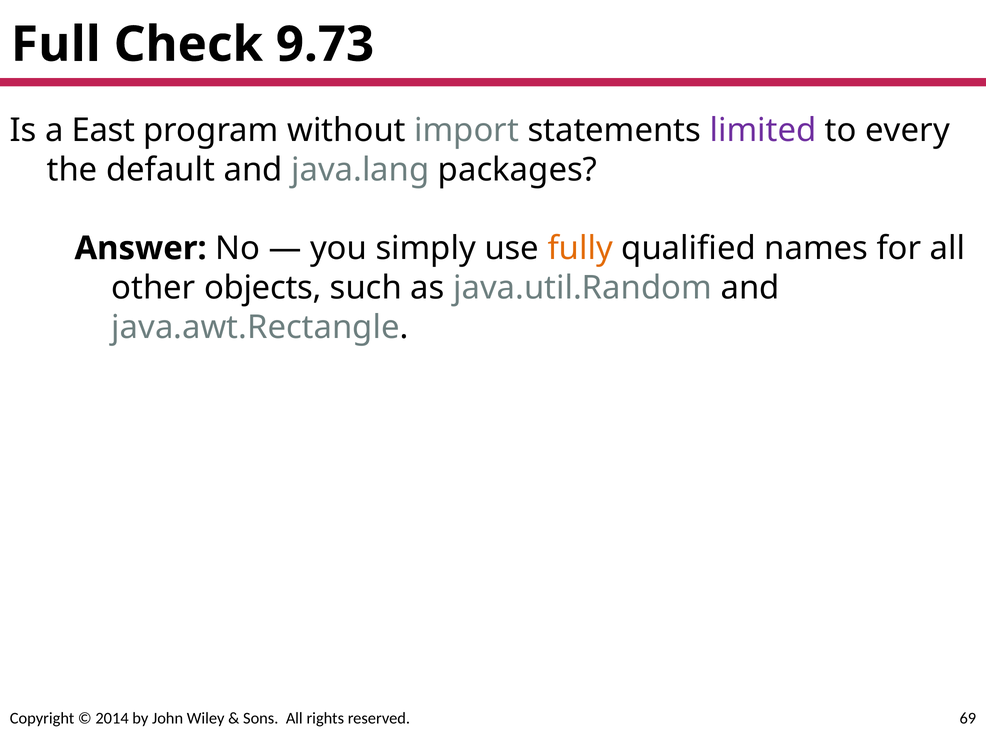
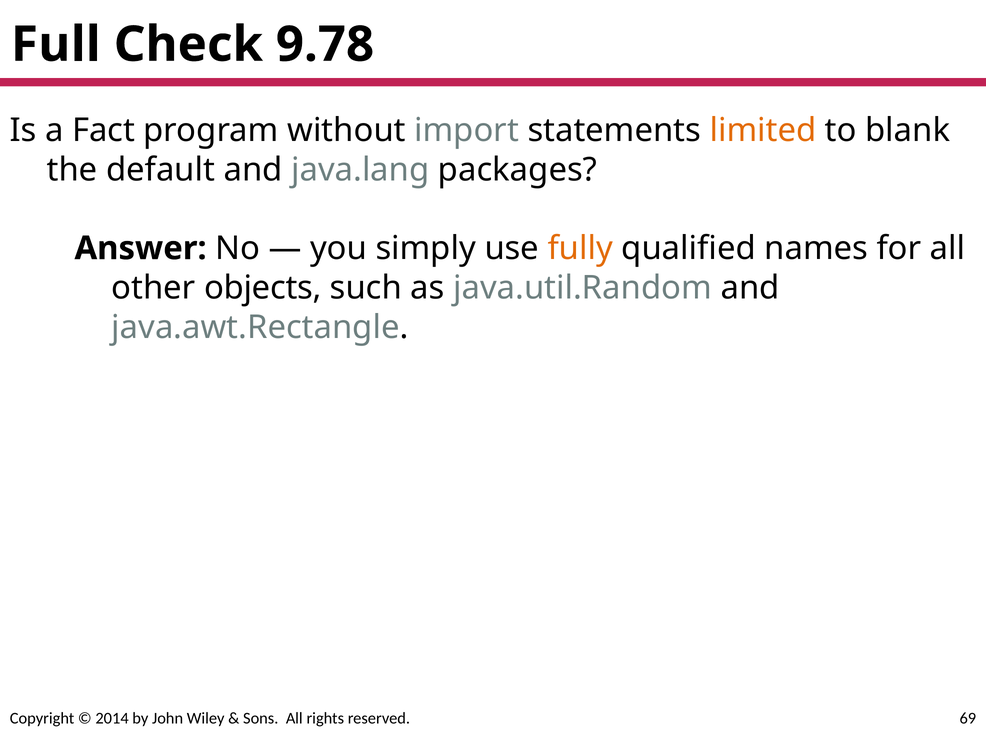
9.73: 9.73 -> 9.78 (325, 45)
East: East -> Fact (104, 130)
limited colour: purple -> orange (763, 130)
every: every -> blank (908, 130)
